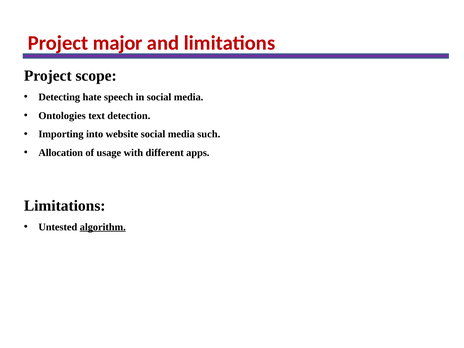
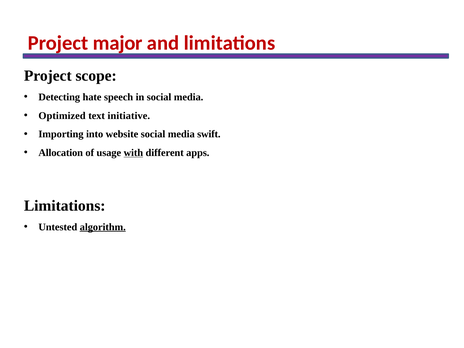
Ontologies: Ontologies -> Optimized (62, 116)
detection: detection -> initiative (129, 116)
such: such -> swift (209, 134)
with underline: none -> present (133, 153)
